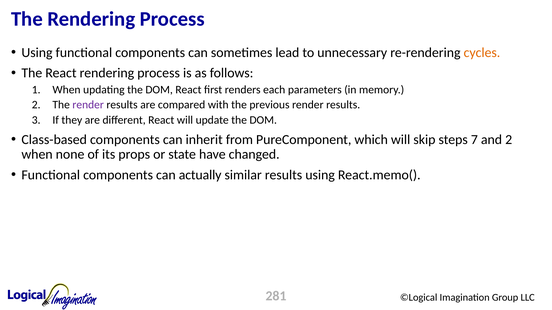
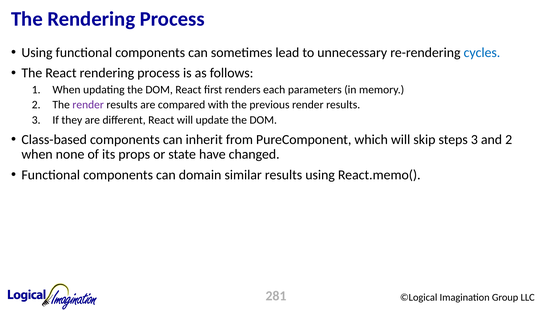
cycles colour: orange -> blue (482, 53)
steps 7: 7 -> 3 (474, 140)
actually: actually -> domain (200, 175)
